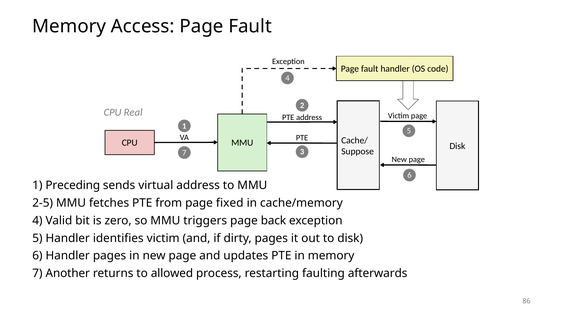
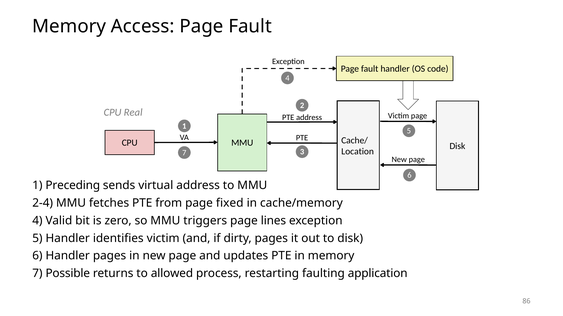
Suppose: Suppose -> Location (358, 152)
2-5: 2-5 -> 2-4 (43, 203)
back: back -> lines (273, 221)
Another: Another -> Possible (68, 274)
afterwards: afterwards -> application (378, 274)
